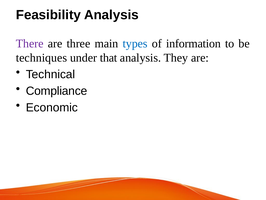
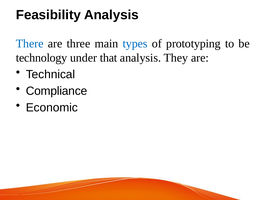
There colour: purple -> blue (30, 43)
information: information -> prototyping (193, 43)
techniques: techniques -> technology (42, 58)
